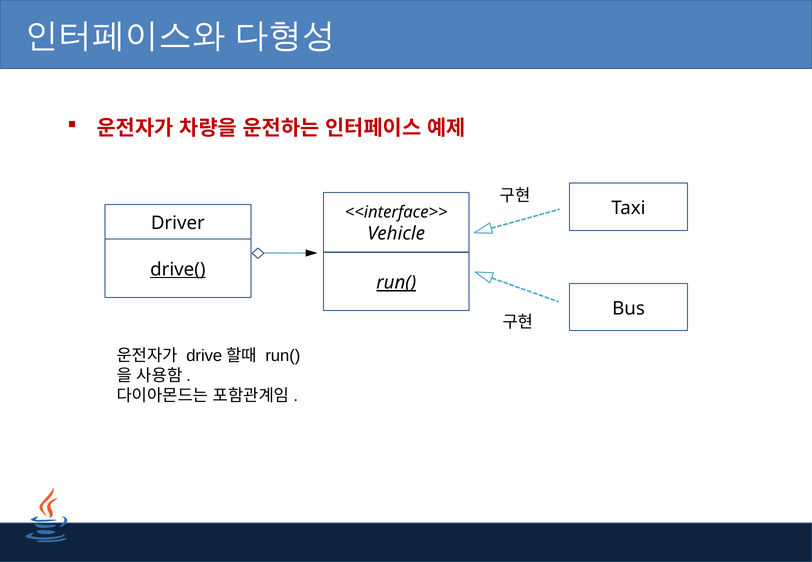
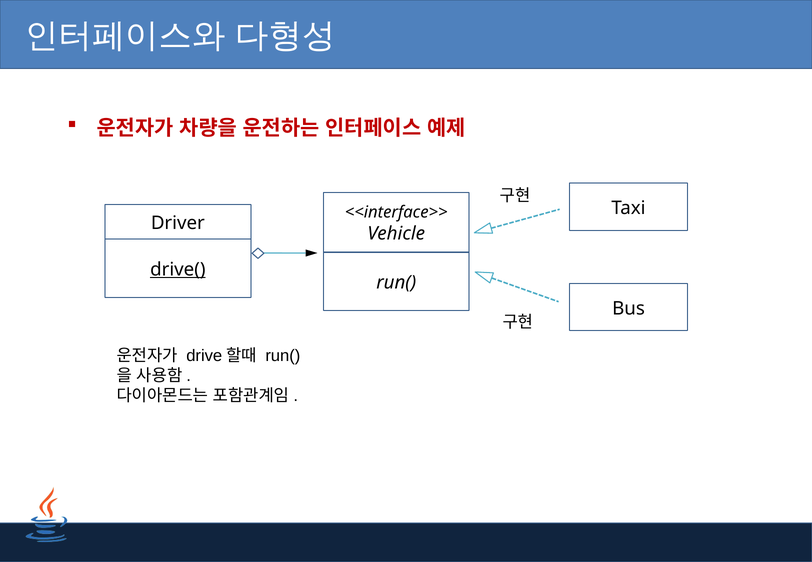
run( underline: present -> none (396, 283)
